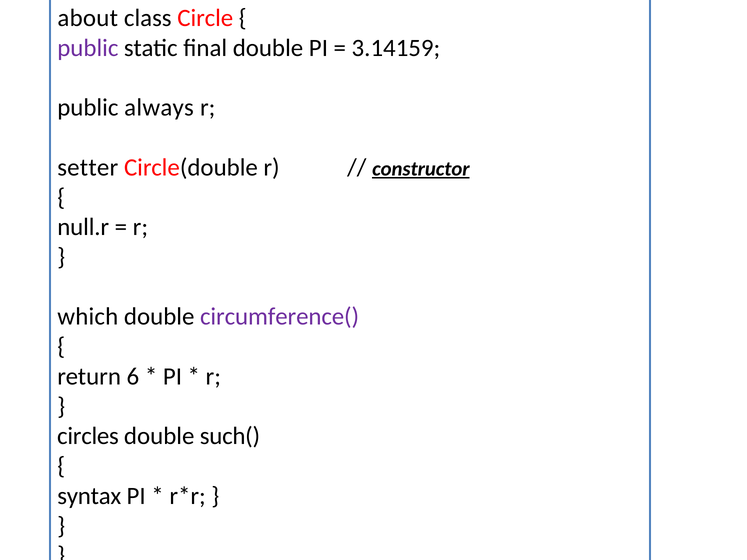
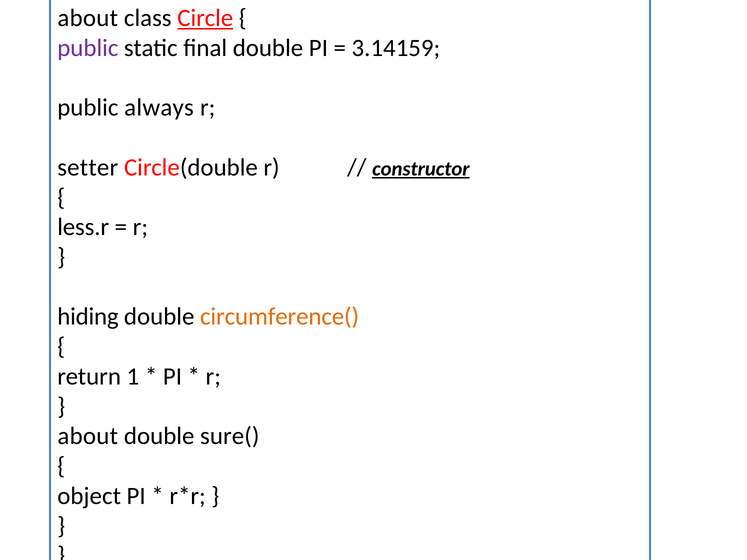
Circle underline: none -> present (205, 18)
null.r: null.r -> less.r (83, 227)
which: which -> hiding (88, 317)
circumference( colour: purple -> orange (280, 317)
6: 6 -> 1 (133, 377)
circles: circles -> about (88, 436)
such(: such( -> sure( (230, 436)
syntax: syntax -> object (89, 496)
